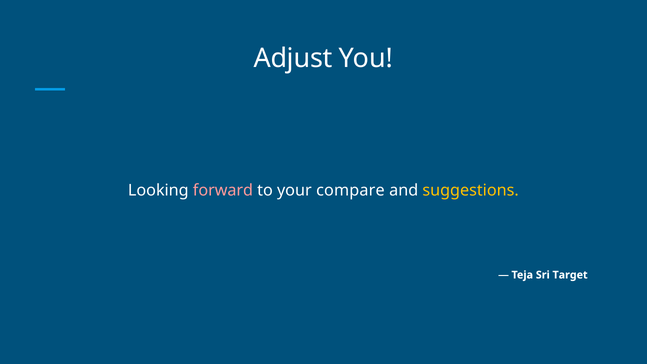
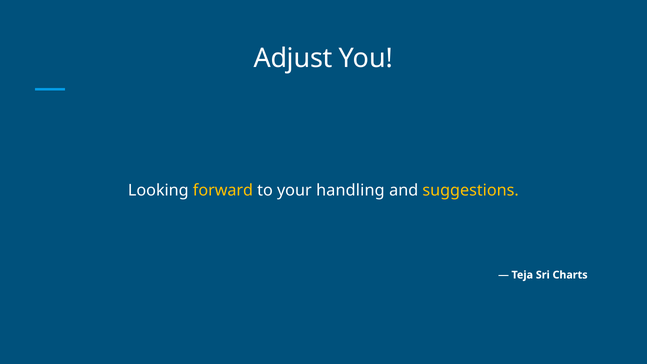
forward colour: pink -> yellow (223, 190)
compare: compare -> handling (350, 190)
Target: Target -> Charts (570, 275)
